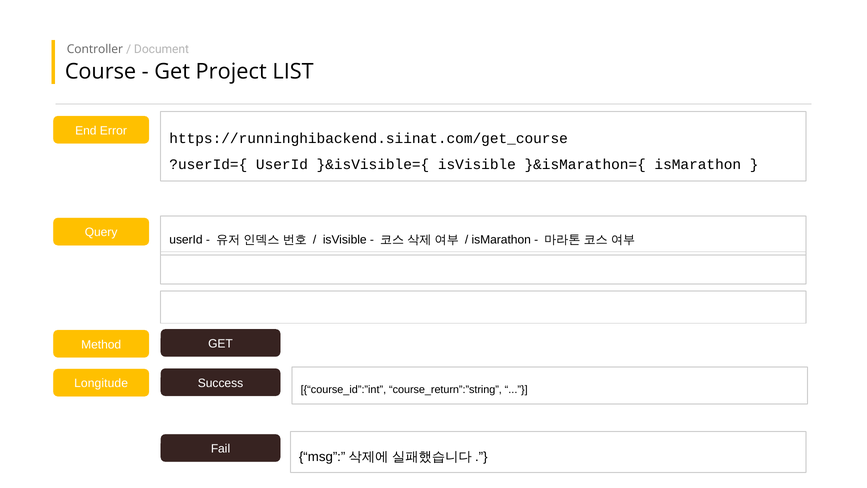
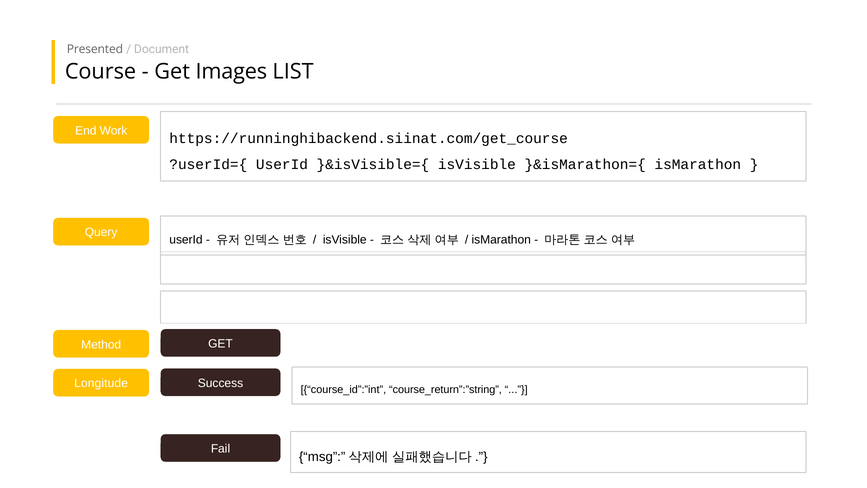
Controller: Controller -> Presented (95, 49)
Project: Project -> Images (231, 72)
Error: Error -> Work (113, 130)
